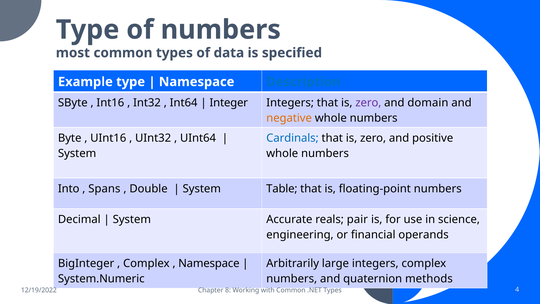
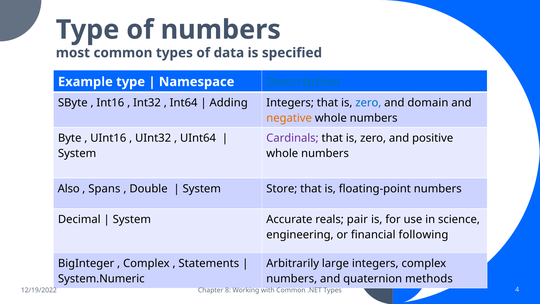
Integer: Integer -> Adding (229, 103)
zero colour: purple -> blue (368, 103)
Cardinals colour: blue -> purple (292, 138)
Into: Into -> Also (69, 188)
Table: Table -> Store (282, 188)
operands: operands -> following (423, 235)
Namespace: Namespace -> Statements (209, 263)
